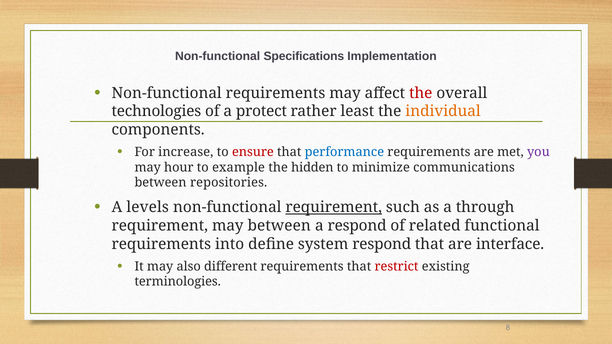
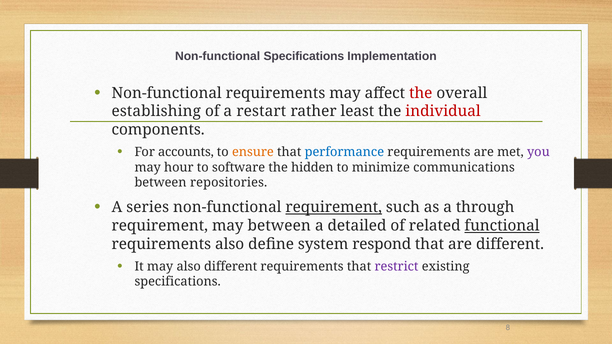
technologies: technologies -> establishing (156, 111)
protect: protect -> restart (261, 111)
individual colour: orange -> red (443, 111)
increase: increase -> accounts (186, 152)
ensure colour: red -> orange (253, 152)
example: example -> software (239, 168)
levels: levels -> series (148, 208)
a respond: respond -> detailed (357, 226)
functional underline: none -> present (502, 226)
requirements into: into -> also (230, 244)
are interface: interface -> different (510, 244)
restrict colour: red -> purple (397, 267)
terminologies: terminologies -> specifications (178, 282)
